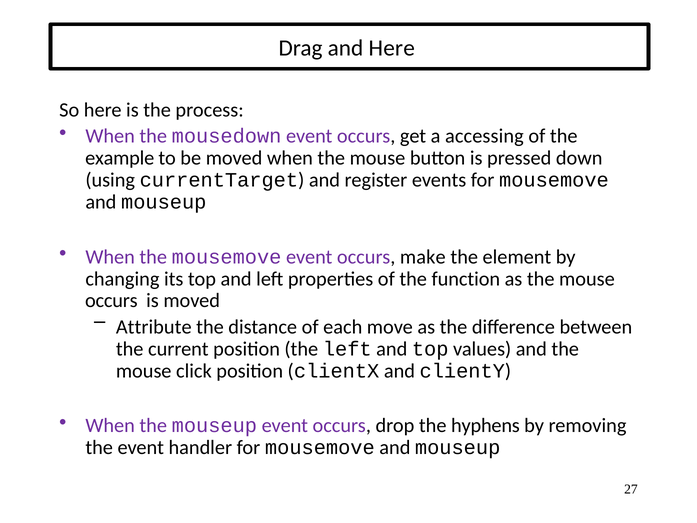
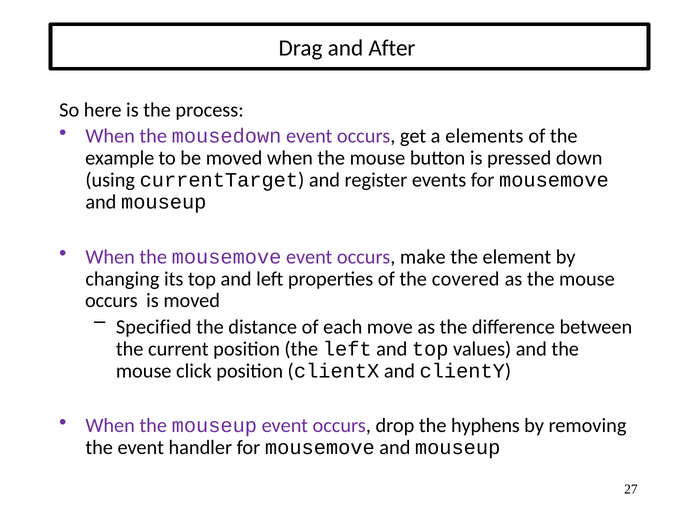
and Here: Here -> After (392, 48)
accessing: accessing -> elements (484, 136)
function: function -> covered (466, 279)
Attribute: Attribute -> Specified (154, 327)
